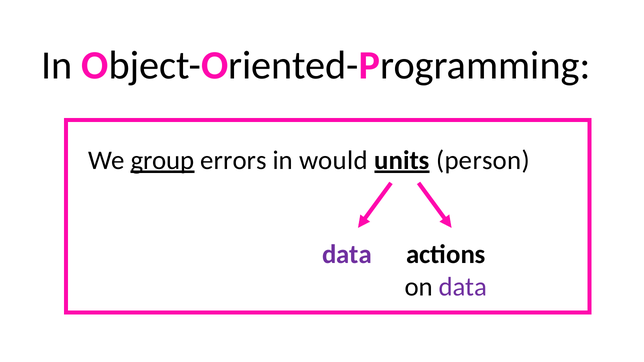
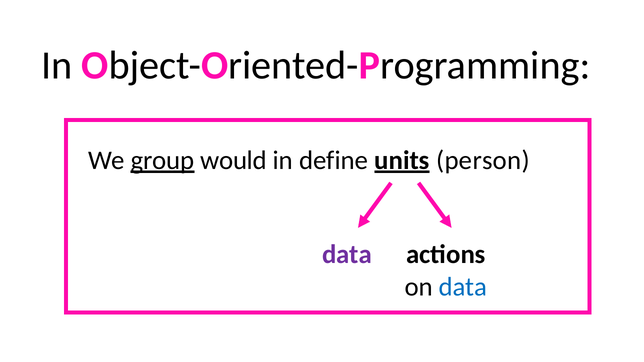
errors: errors -> would (234, 160)
would: would -> define (334, 160)
data colour: purple -> blue (463, 287)
